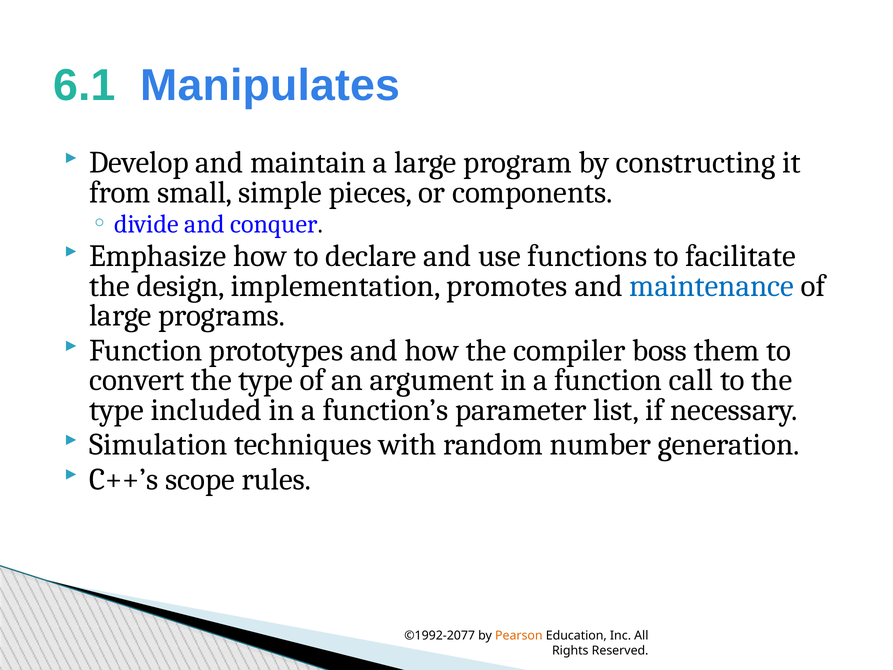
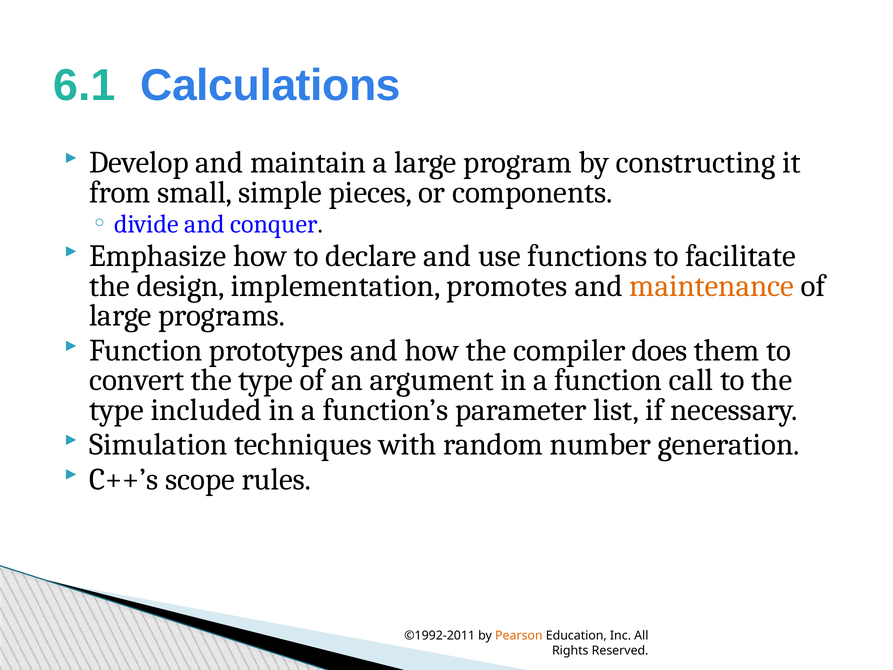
Manipulates: Manipulates -> Calculations (270, 86)
maintenance colour: blue -> orange (712, 286)
boss: boss -> does (660, 350)
©1992-2077: ©1992-2077 -> ©1992-2011 (440, 636)
